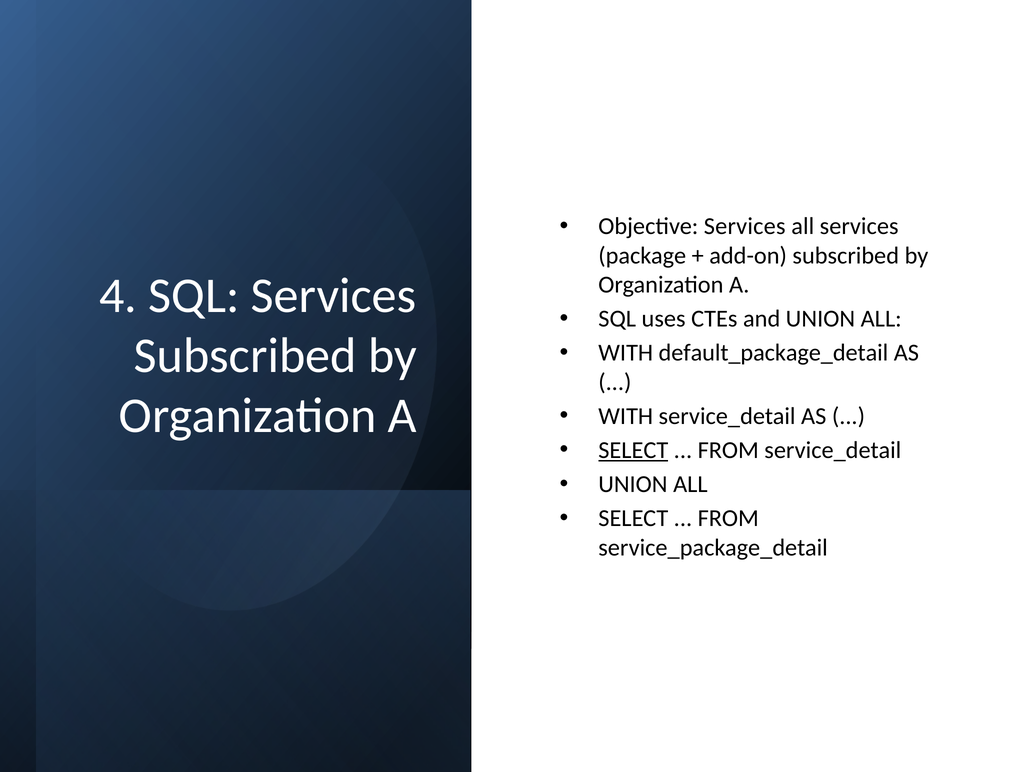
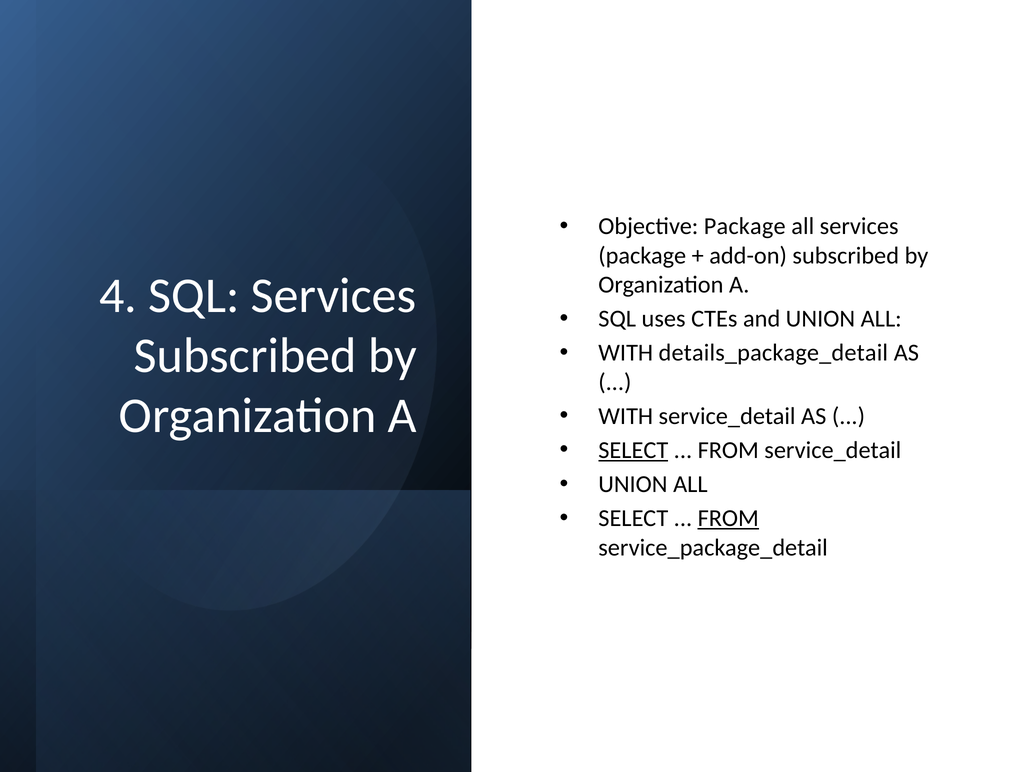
Objective Services: Services -> Package (745, 226)
default_package_detail: default_package_detail -> details_package_detail (773, 353)
FROM underline: none -> present (728, 519)
